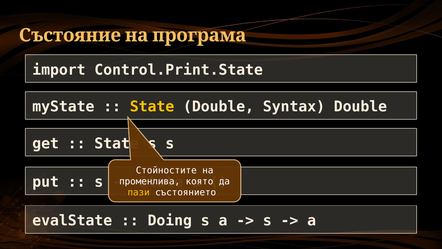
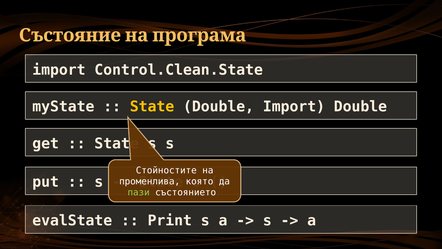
Control.Print.State: Control.Print.State -> Control.Clean.State (179, 70)
Double Syntax: Syntax -> Import (294, 107)
пази colour: yellow -> light green (139, 192)
Doing: Doing -> Print (170, 220)
